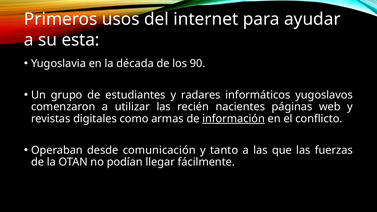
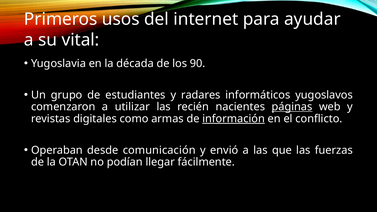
esta: esta -> vital (80, 40)
páginas underline: none -> present (292, 107)
tanto: tanto -> envió (224, 150)
